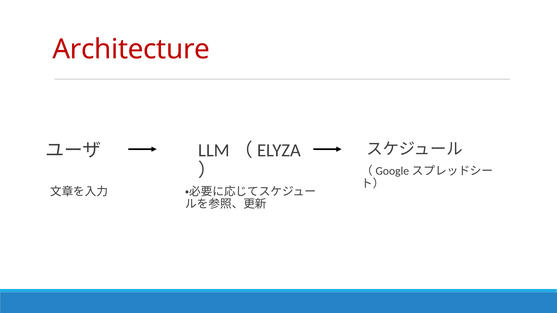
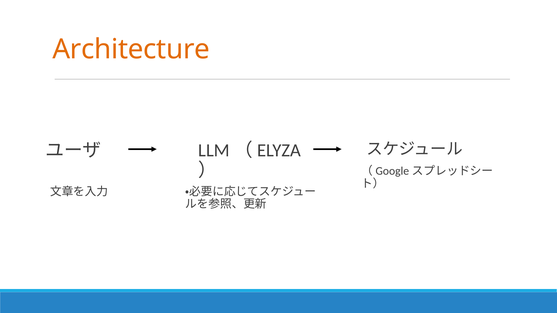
Architecture colour: red -> orange (131, 49)
